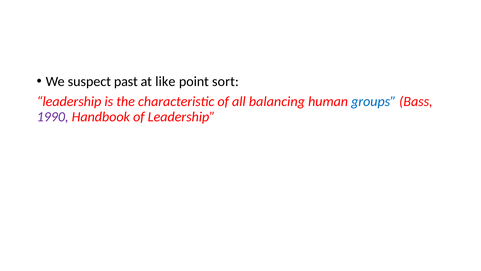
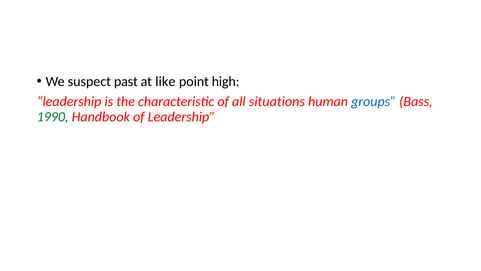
sort: sort -> high (226, 81)
balancing: balancing -> situations (277, 101)
1990 colour: purple -> green (53, 117)
